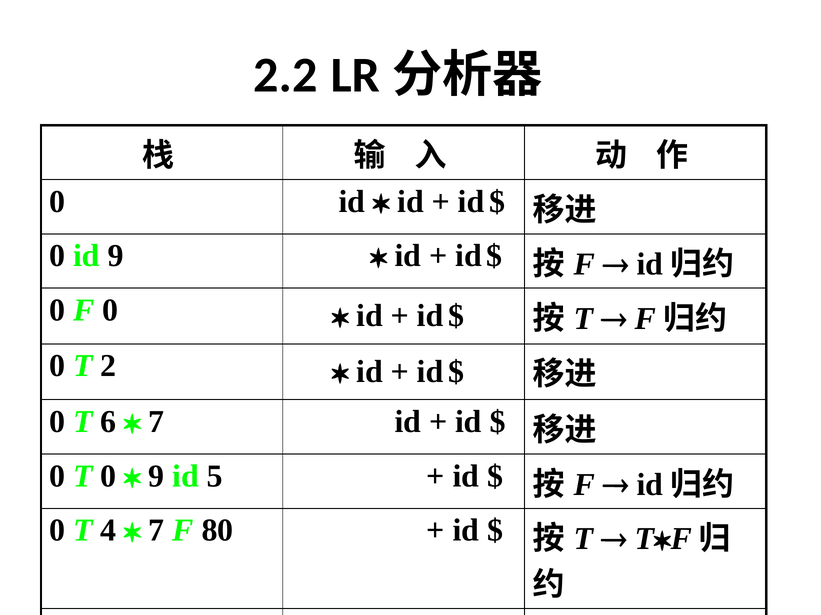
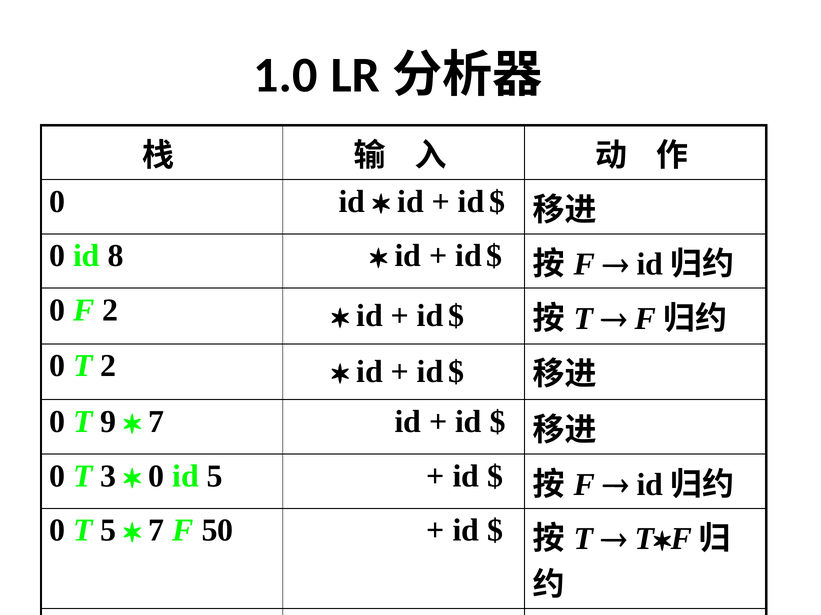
2.2: 2.2 -> 1.0 (285, 75)
id 9: 9 -> 8 (116, 256)
F 0: 0 -> 2 (110, 311)
6: 6 -> 9 (108, 422)
T 0: 0 -> 3 (108, 477)
9: 9 -> 0 (156, 477)
T 4: 4 -> 5 (108, 531)
80: 80 -> 50 (218, 531)
